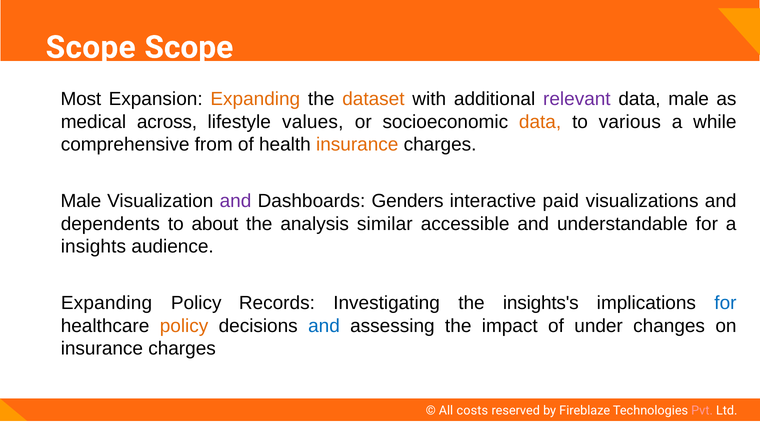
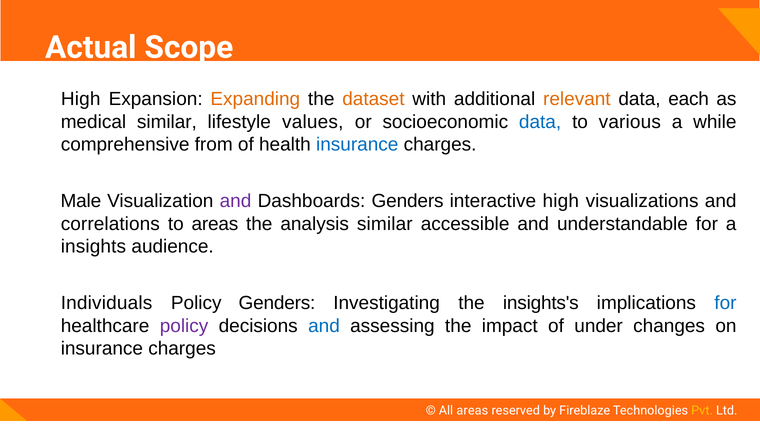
Scope: Scope -> Actual (91, 47)
Most: Most -> High (81, 99)
relevant colour: purple -> orange (577, 99)
data male: male -> each (689, 99)
medical across: across -> similar (167, 122)
data colour: orange -> blue (540, 122)
insurance colour: orange -> blue (357, 145)
interactive paid: paid -> high (561, 201)
dependents: dependents -> correlations (110, 224)
to about: about -> areas (215, 224)
Expanding: Expanding -> Individuals (107, 304)
Policy Records: Records -> Genders (277, 304)
policy colour: orange -> purple (184, 326)
All costs: costs -> areas (472, 411)
Pvt colour: pink -> yellow (702, 411)
